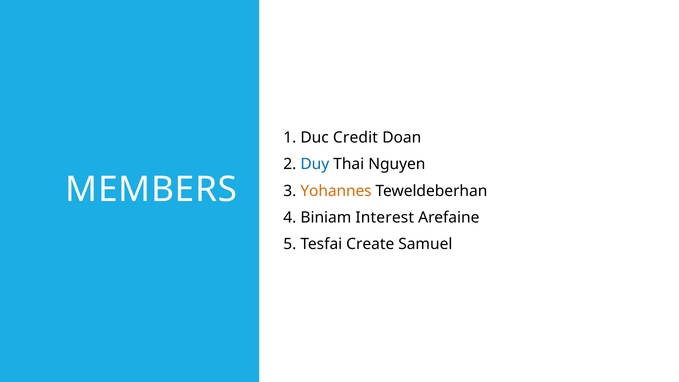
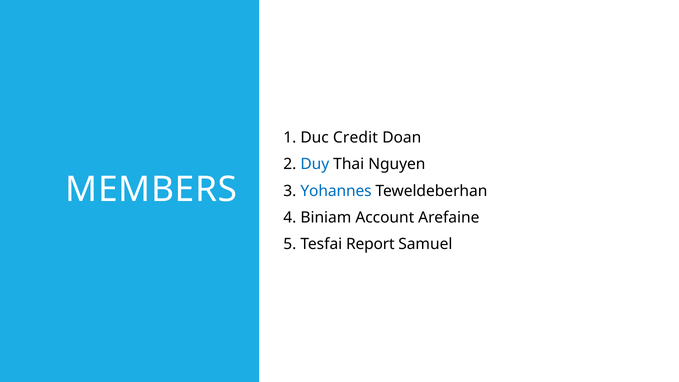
Yohannes colour: orange -> blue (336, 191)
Interest: Interest -> Account (385, 218)
Create: Create -> Report (370, 244)
